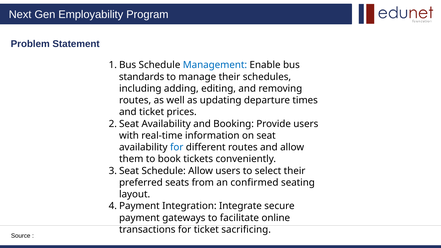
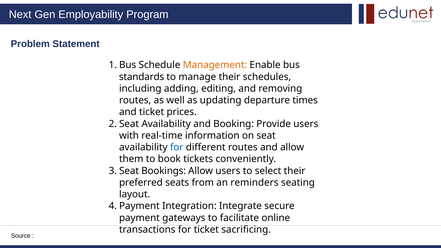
Management colour: blue -> orange (215, 65)
Schedule: Schedule -> Bookings (164, 171)
confirmed: confirmed -> reminders (254, 183)
